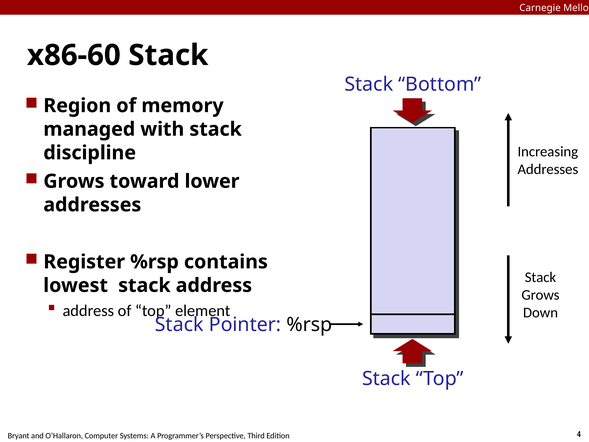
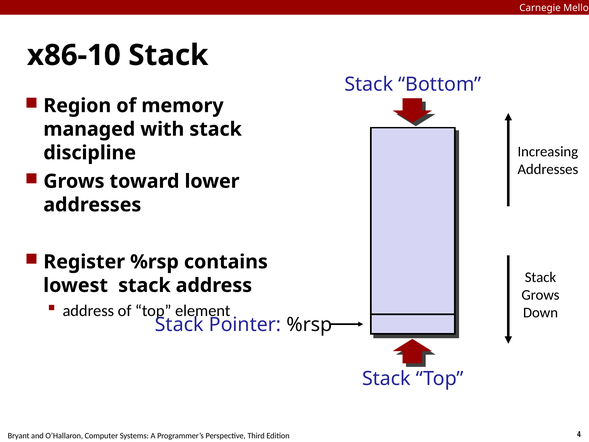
x86-60: x86-60 -> x86-10 (74, 55)
